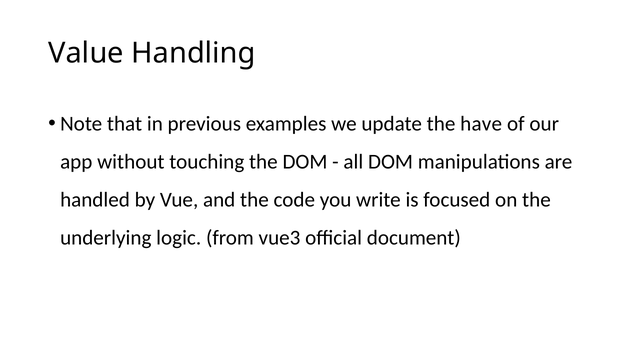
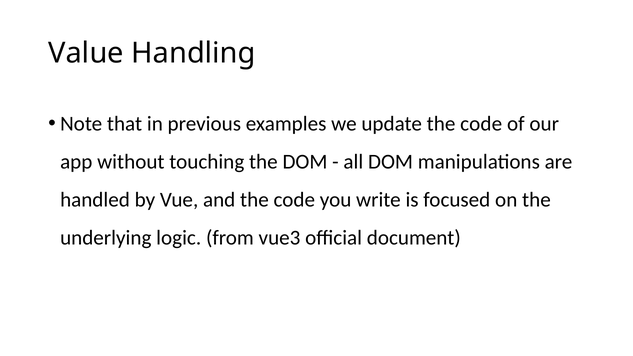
update the have: have -> code (481, 124)
